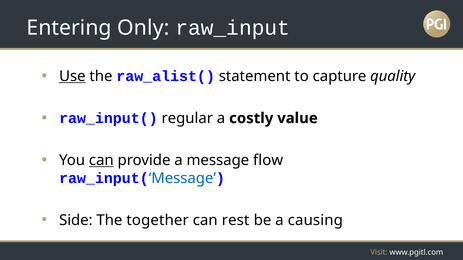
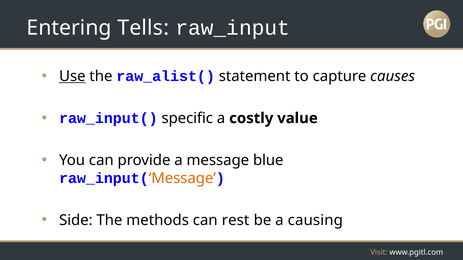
Only: Only -> Tells (143, 28)
quality: quality -> causes (393, 76)
regular: regular -> specific (187, 118)
can underline: present -> none (101, 160)
flow: flow -> blue (268, 160)
Message colour: blue -> orange (182, 178)
together: together -> methods (158, 221)
